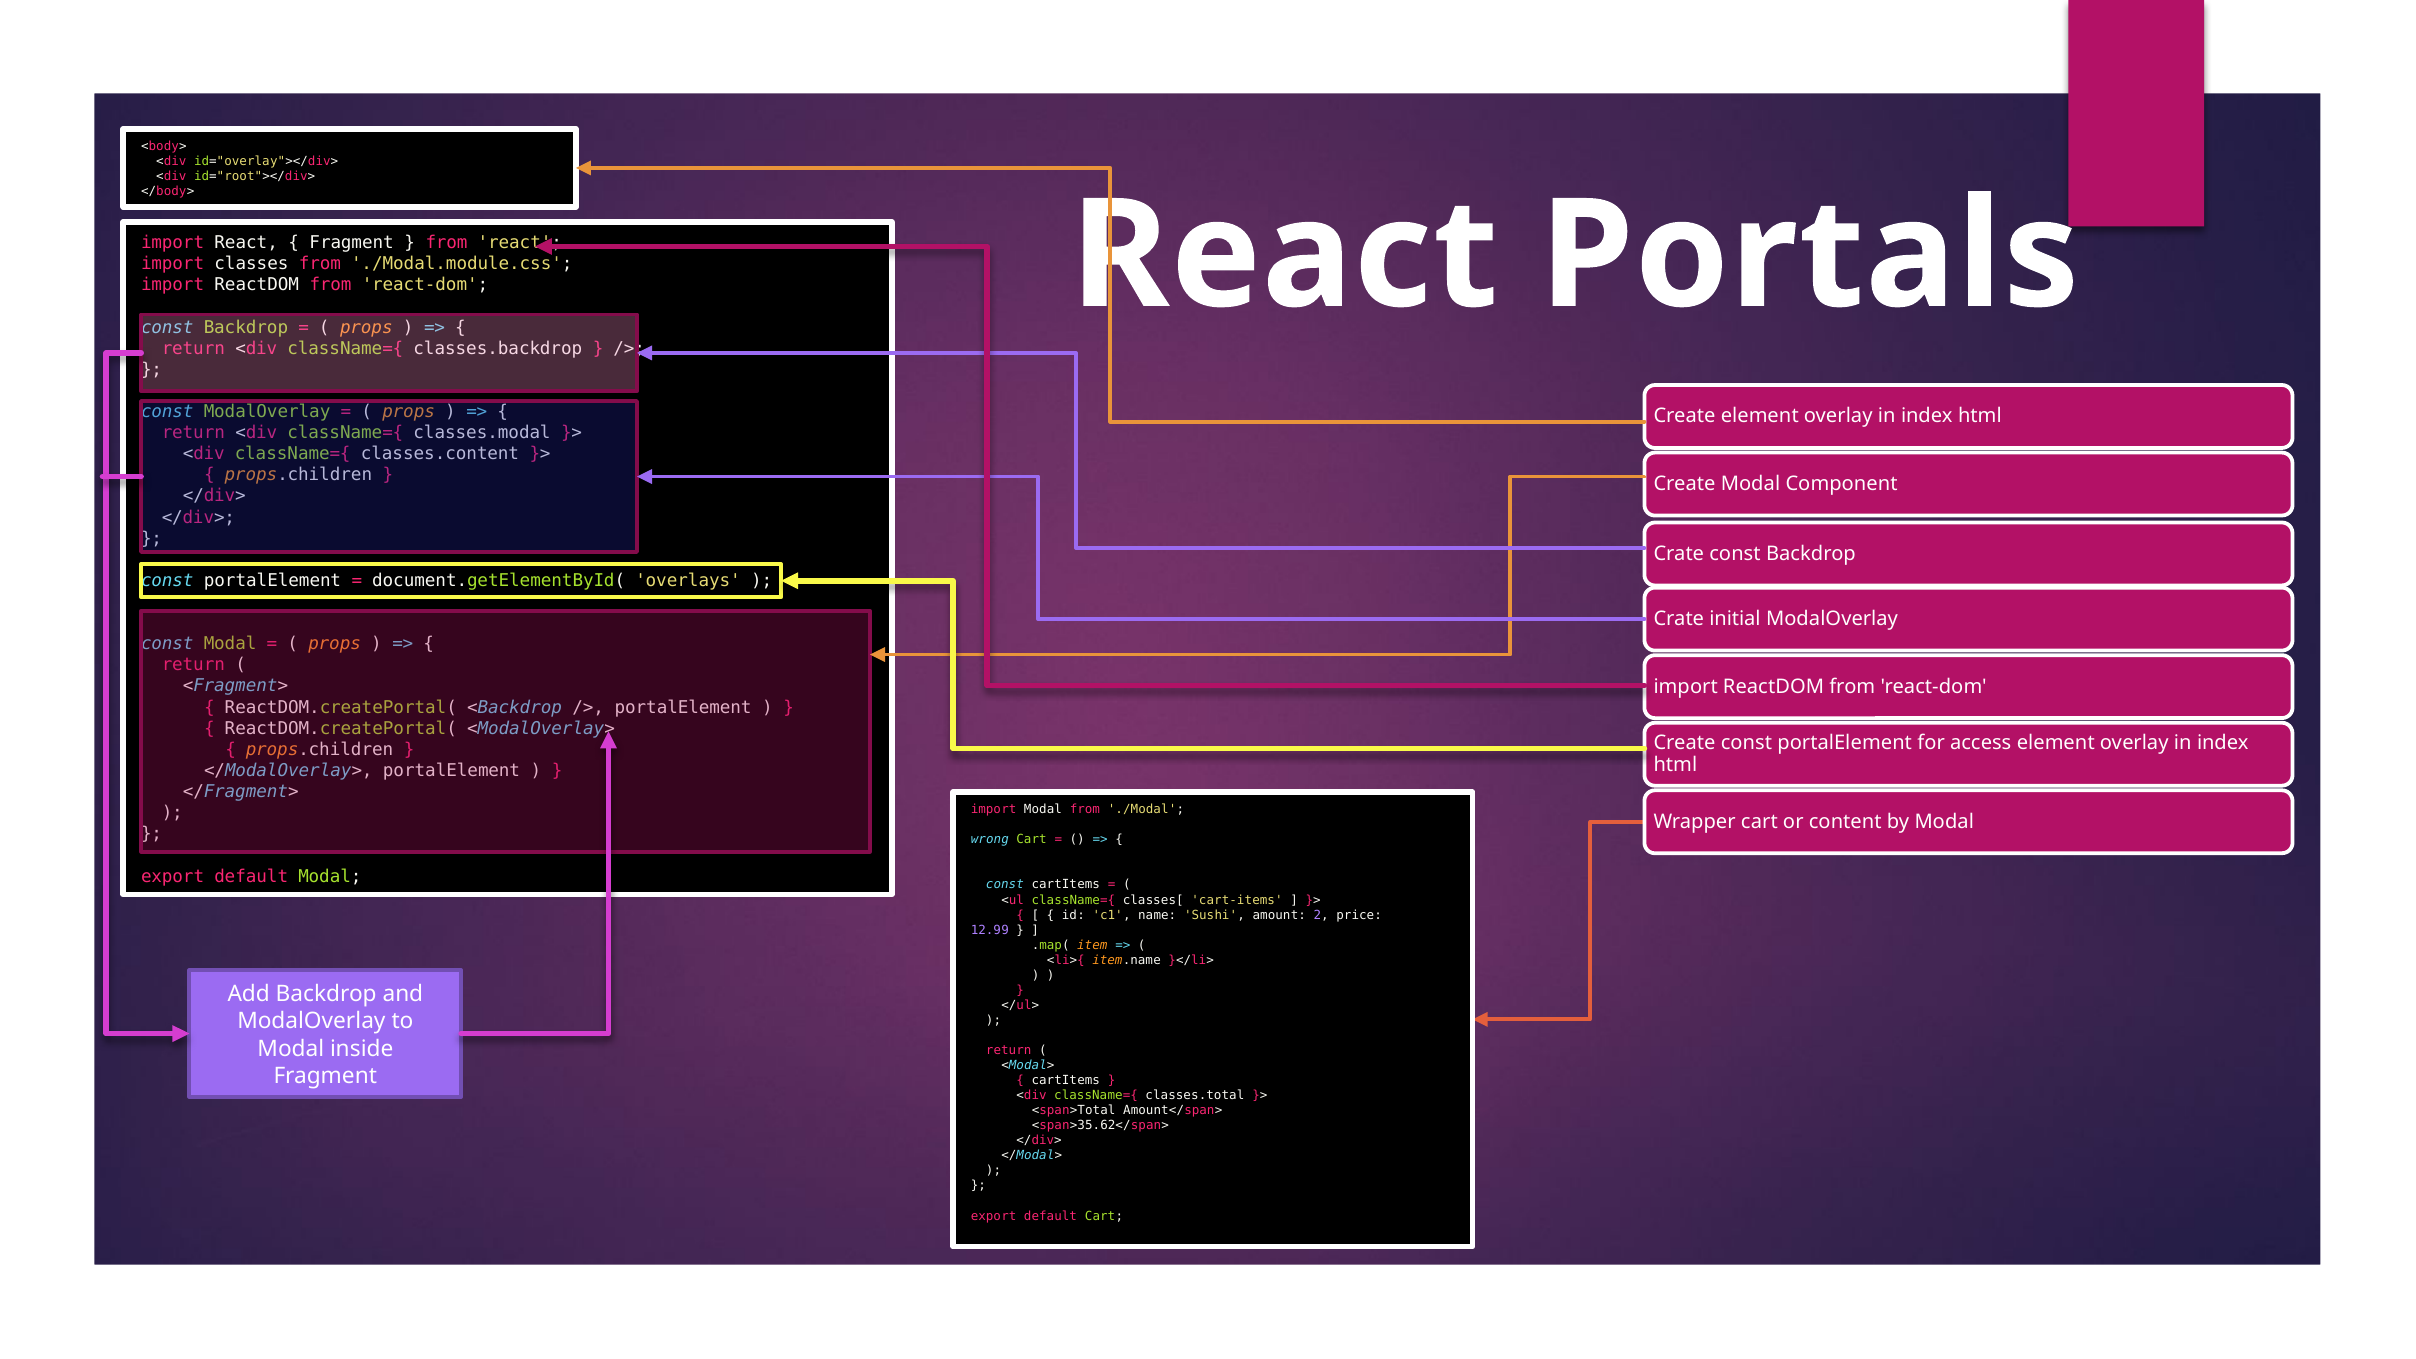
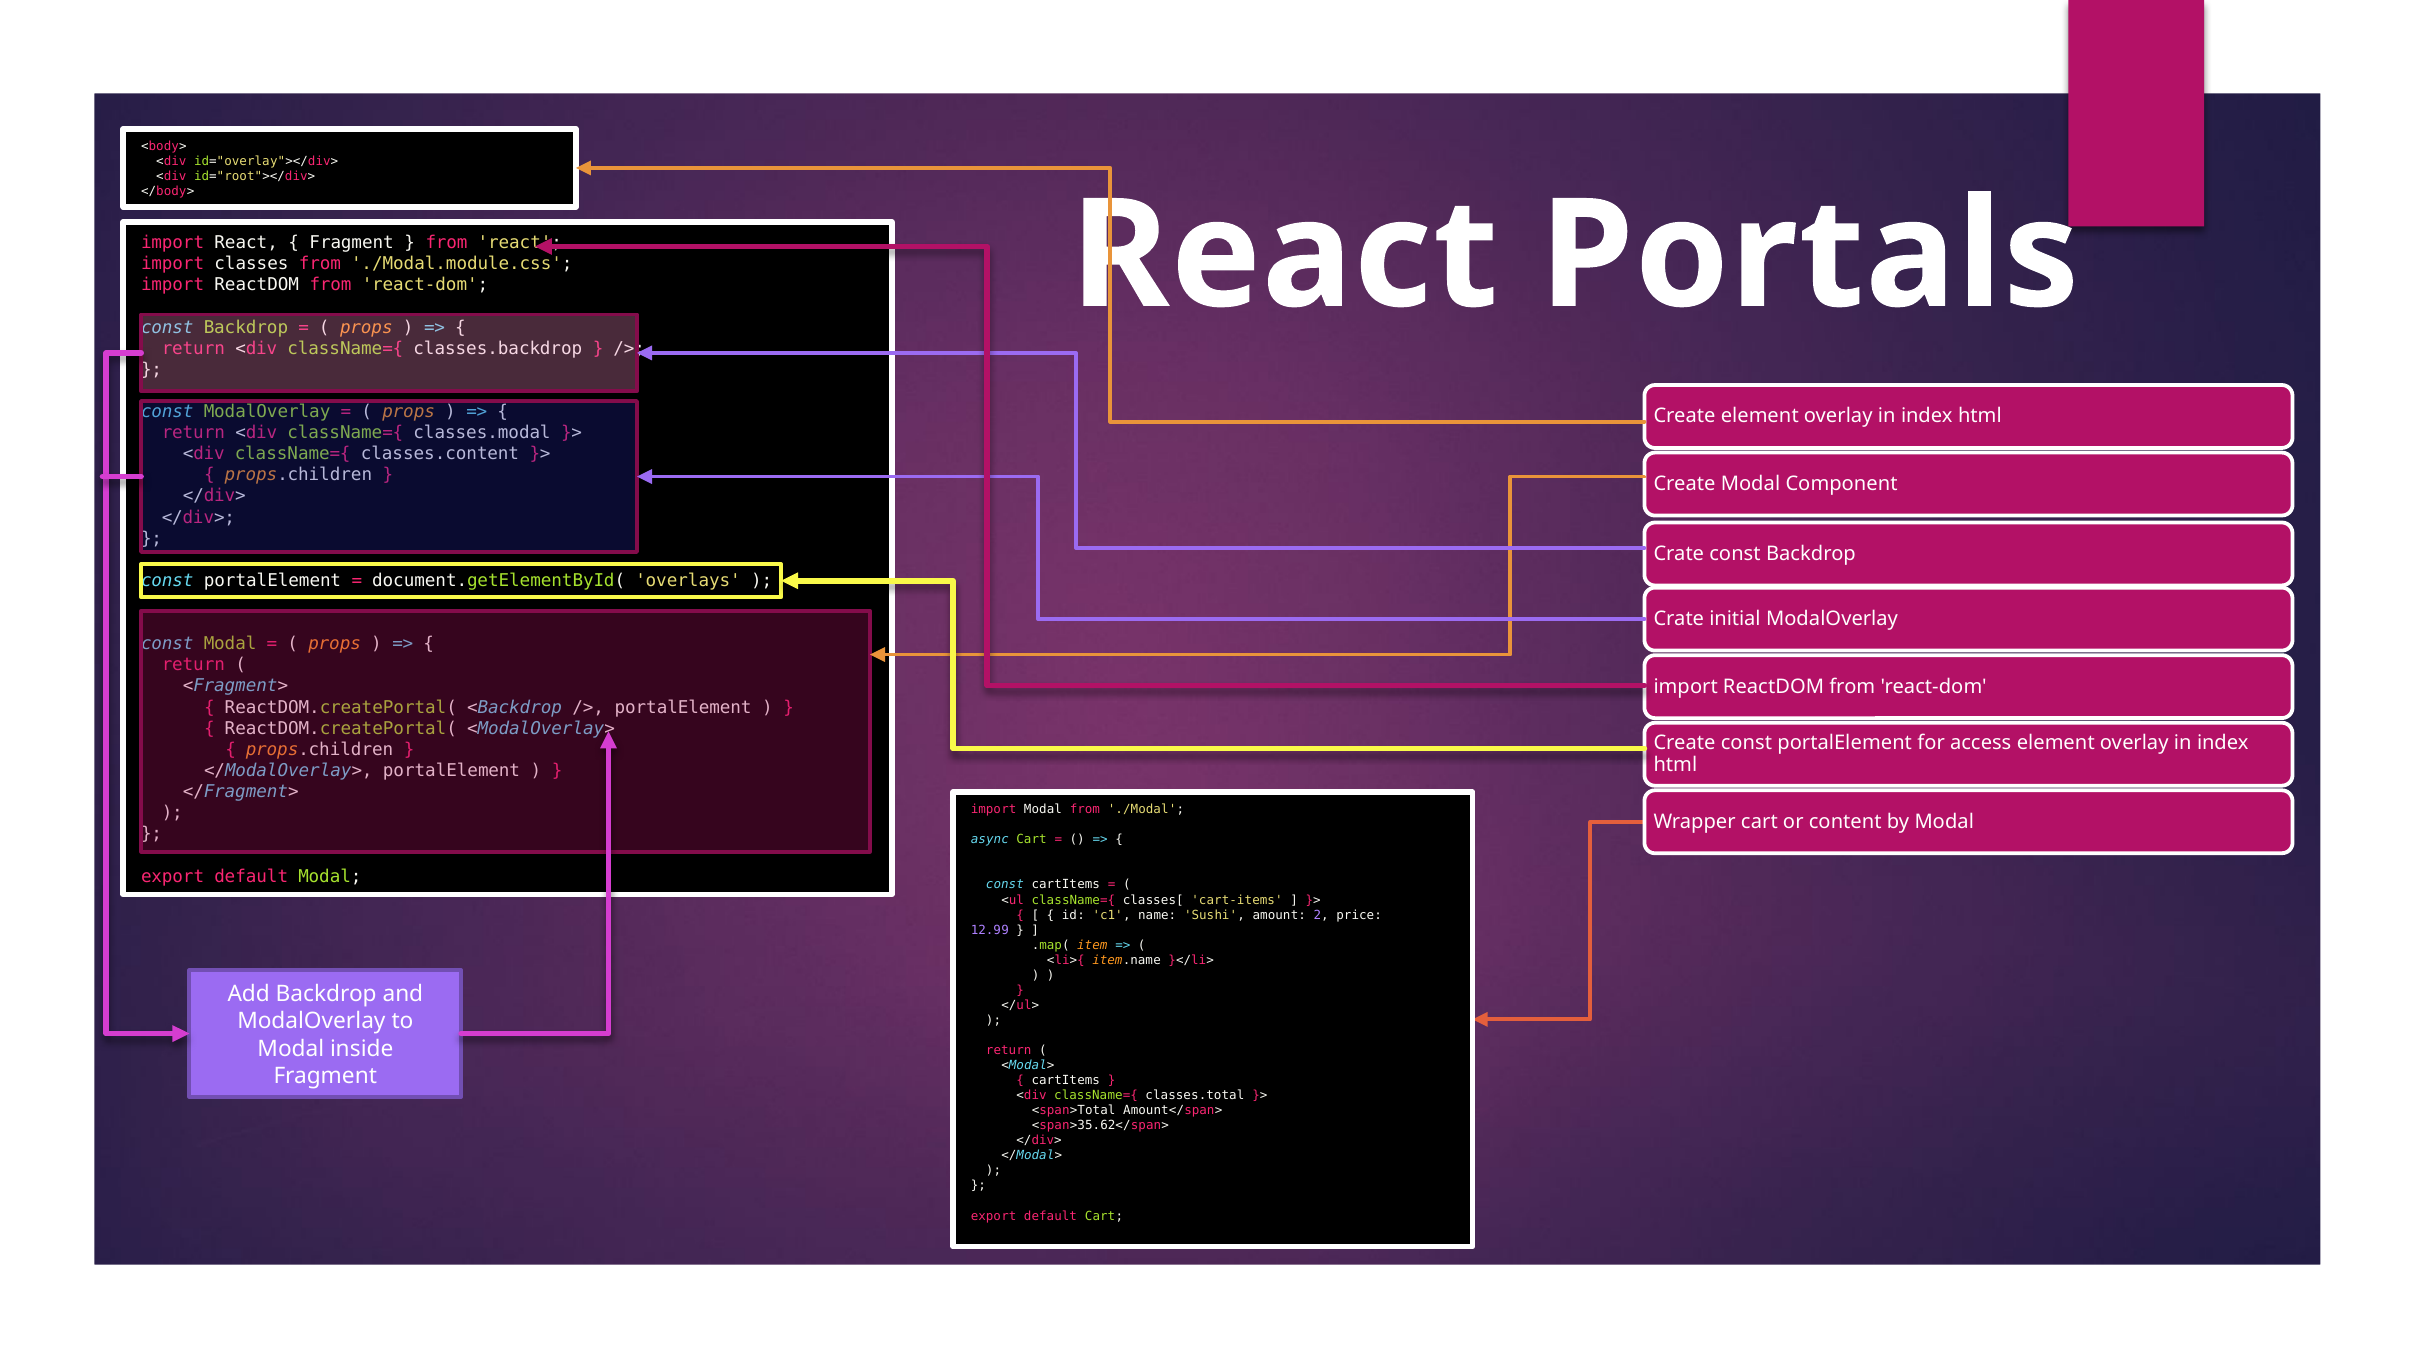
wrong: wrong -> async (990, 840)
